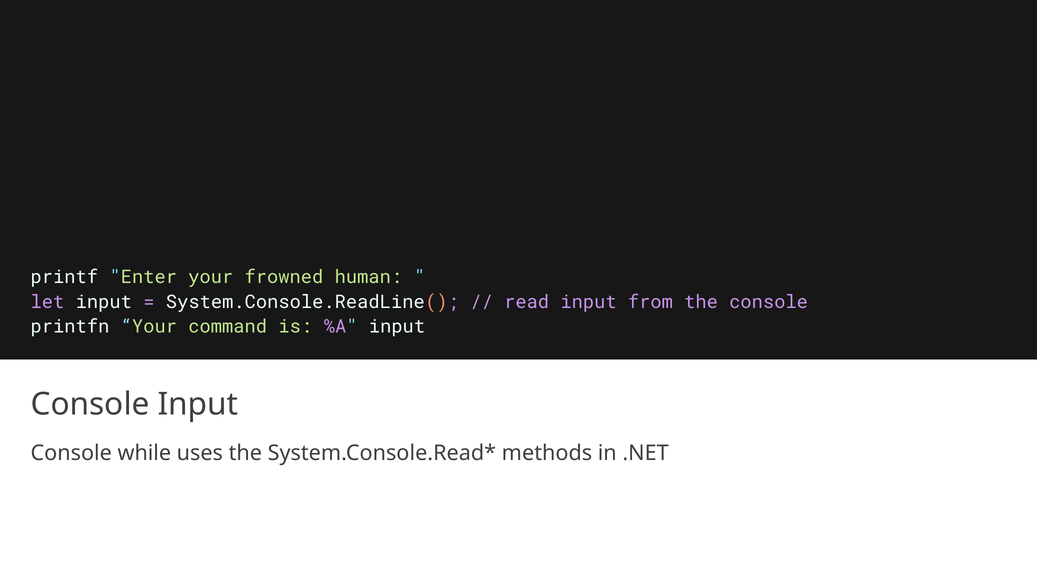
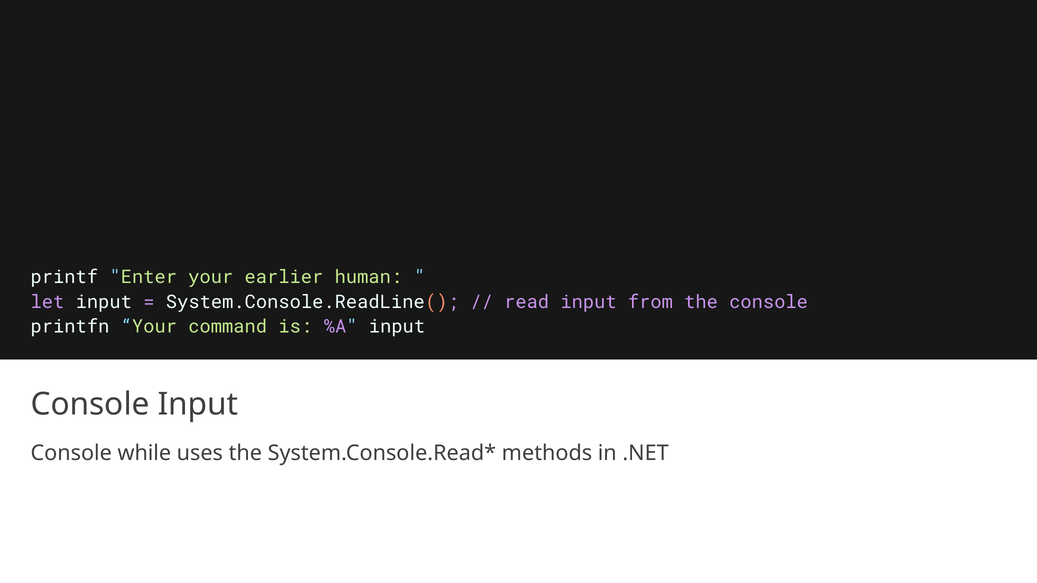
frowned: frowned -> earlier (284, 277)
